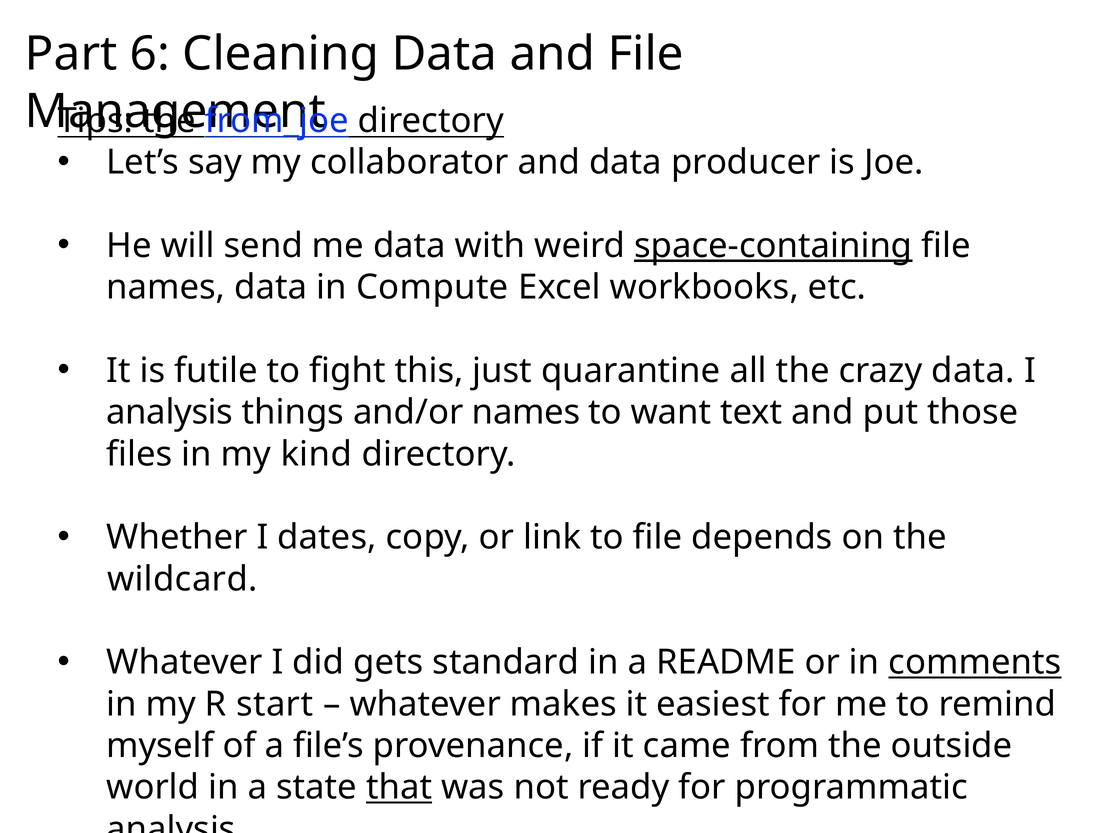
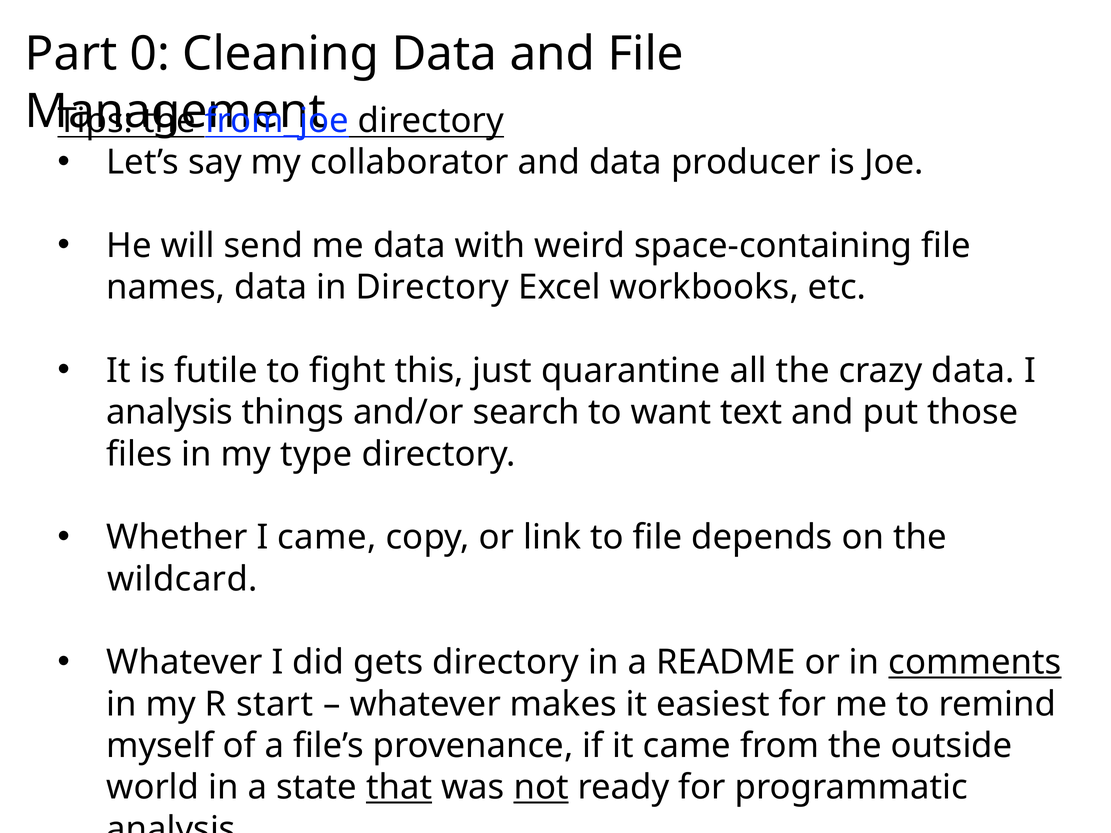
6: 6 -> 0 (150, 54)
space-containing underline: present -> none (773, 246)
in Compute: Compute -> Directory (432, 288)
and/or names: names -> search (526, 413)
kind: kind -> type (316, 454)
I dates: dates -> came (327, 538)
gets standard: standard -> directory (506, 663)
not underline: none -> present (541, 788)
